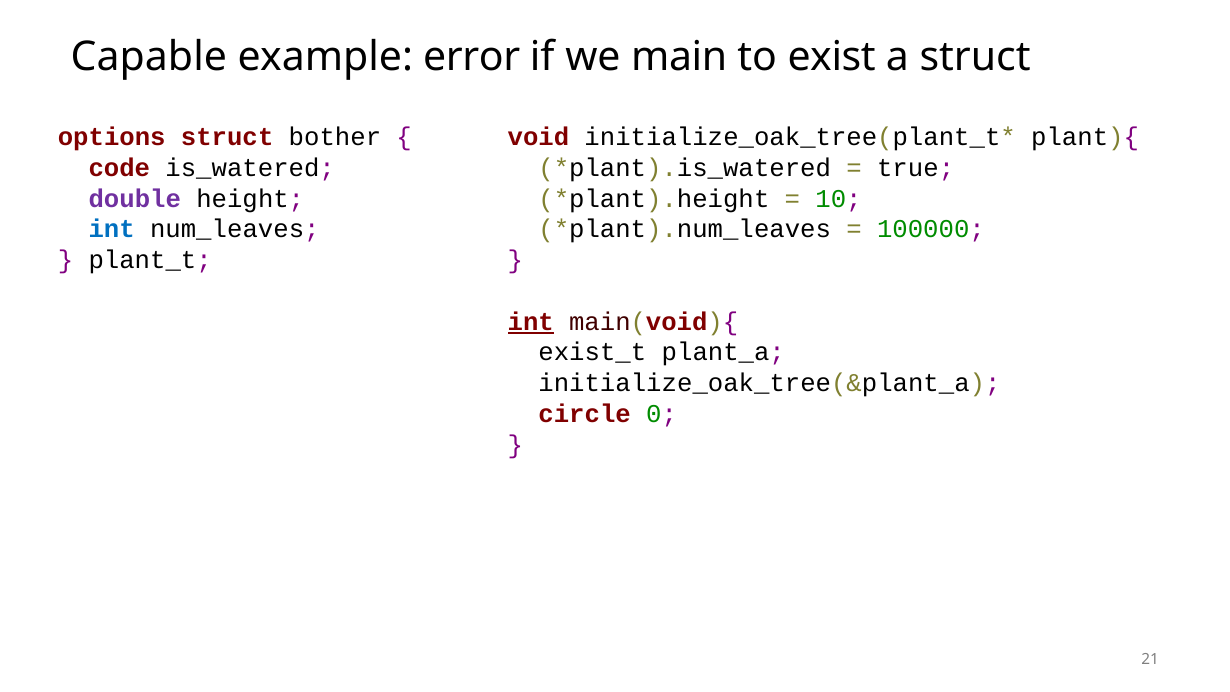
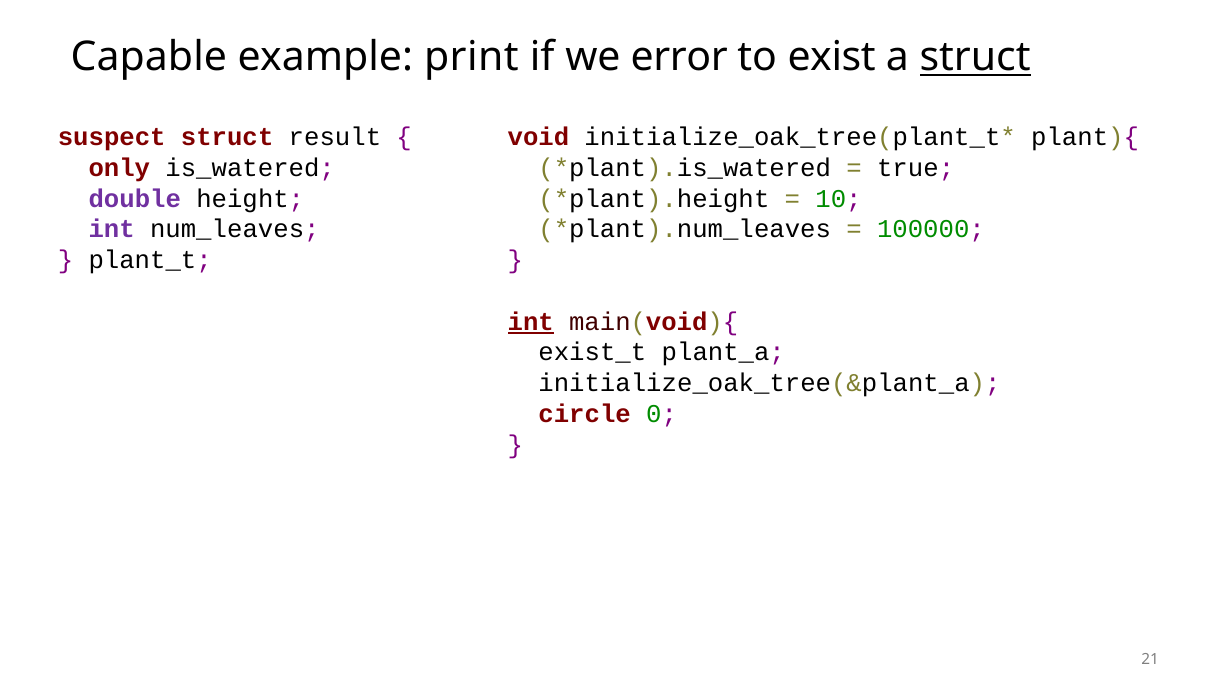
error: error -> print (471, 57)
main: main -> error (679, 57)
struct underline: none -> present (975, 57)
options: options -> suspect (112, 137)
bother: bother -> result (335, 137)
code: code -> only (119, 168)
int colour: blue -> purple (112, 229)
